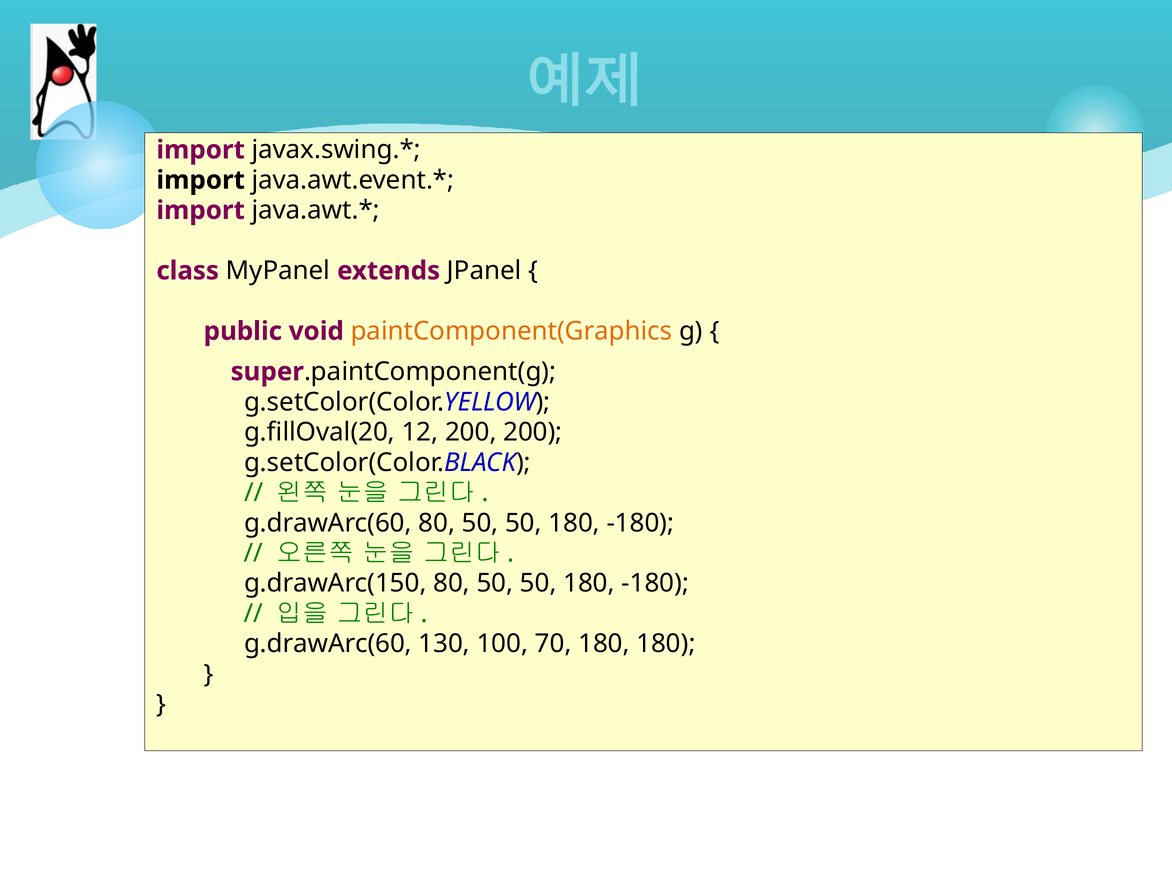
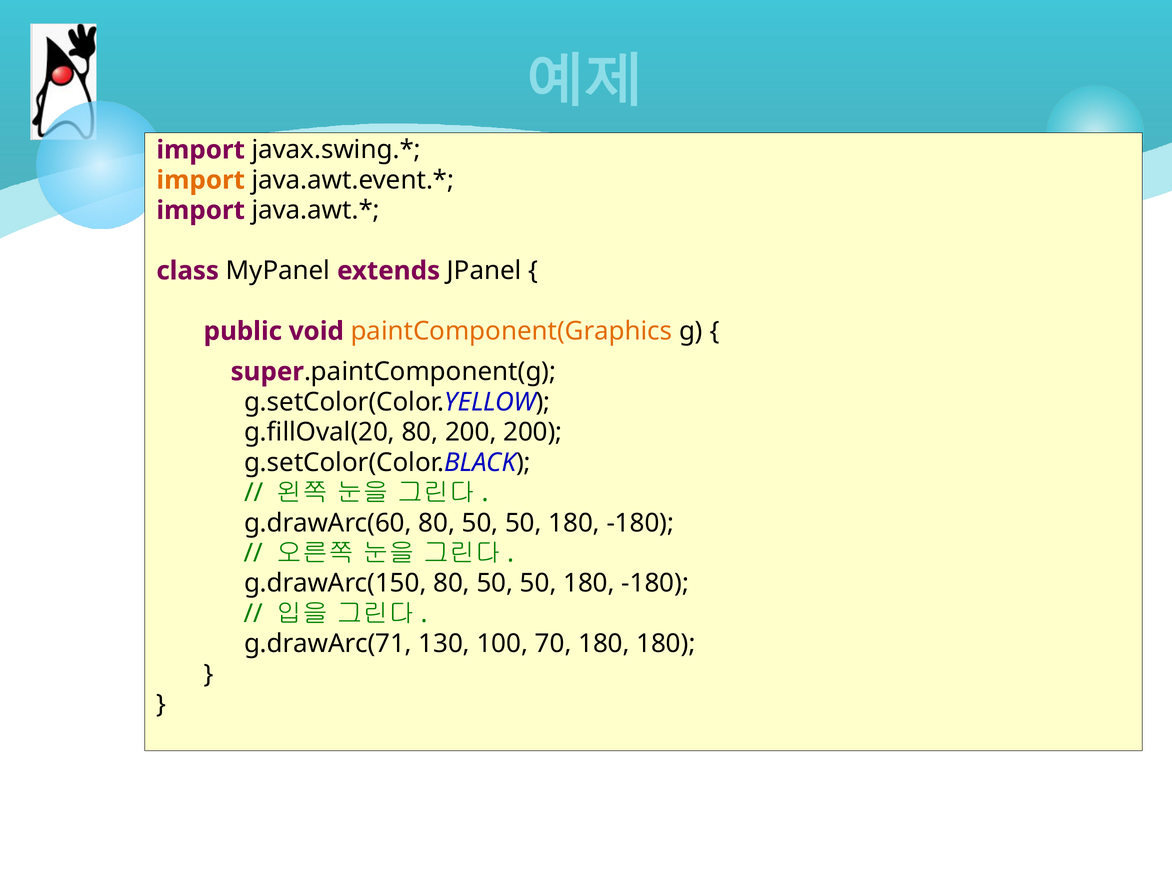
import colour: black -> orange (201, 180)
g.fillOval(20 12: 12 -> 80 (420, 432)
g.drawArc(60: g.drawArc(60 -> g.drawArc(71 (328, 644)
